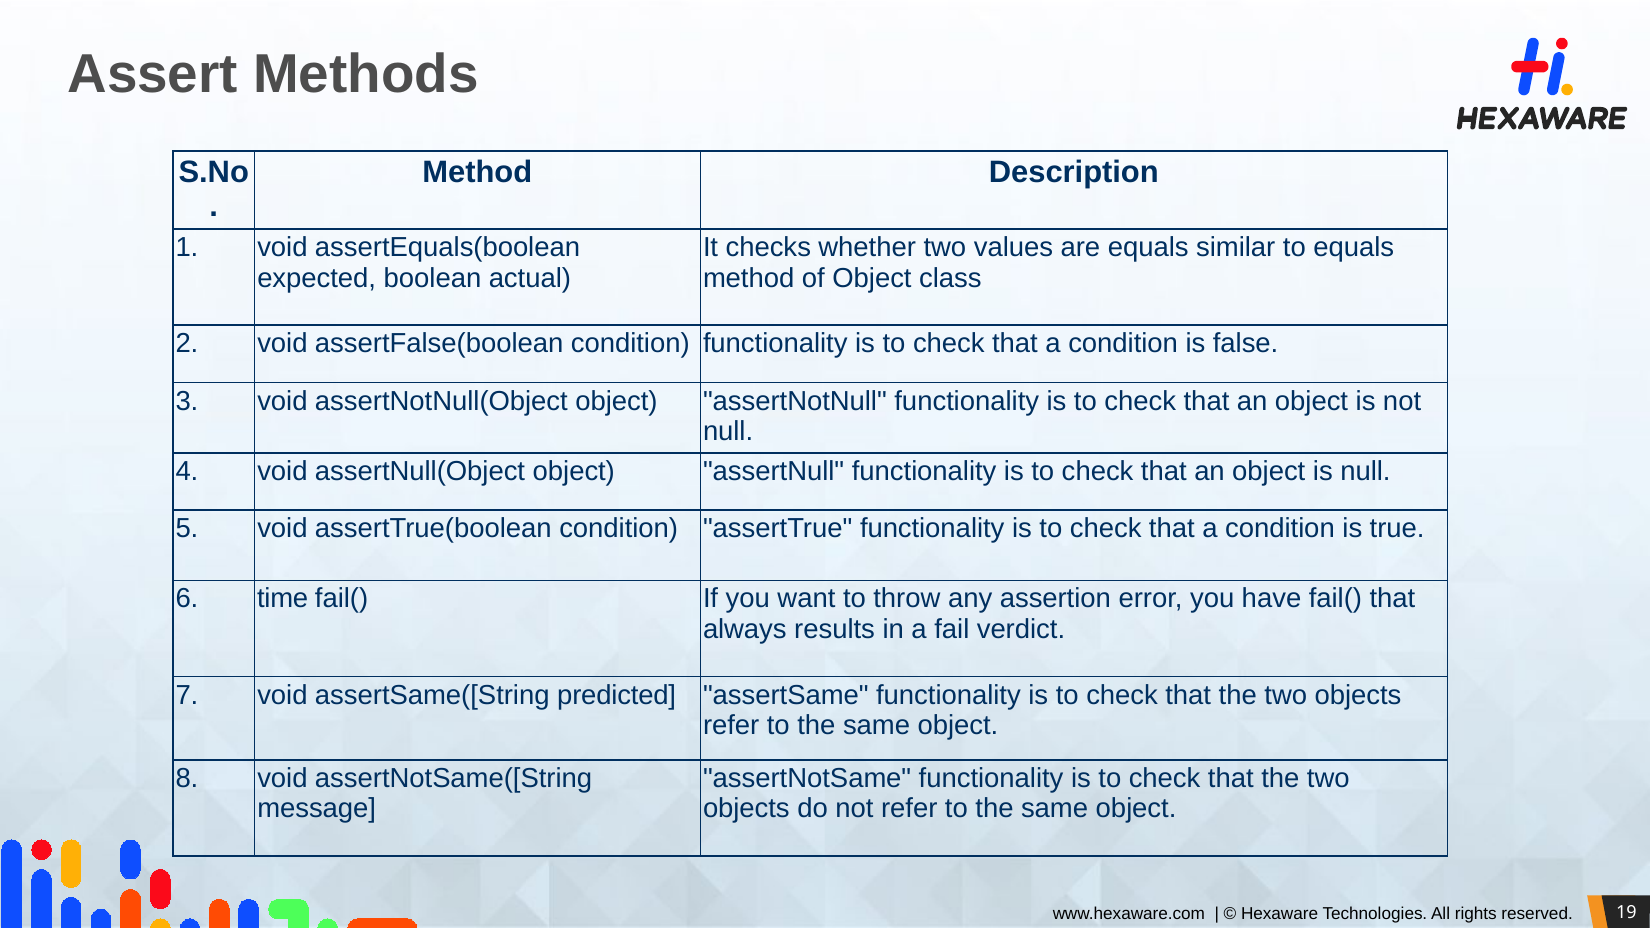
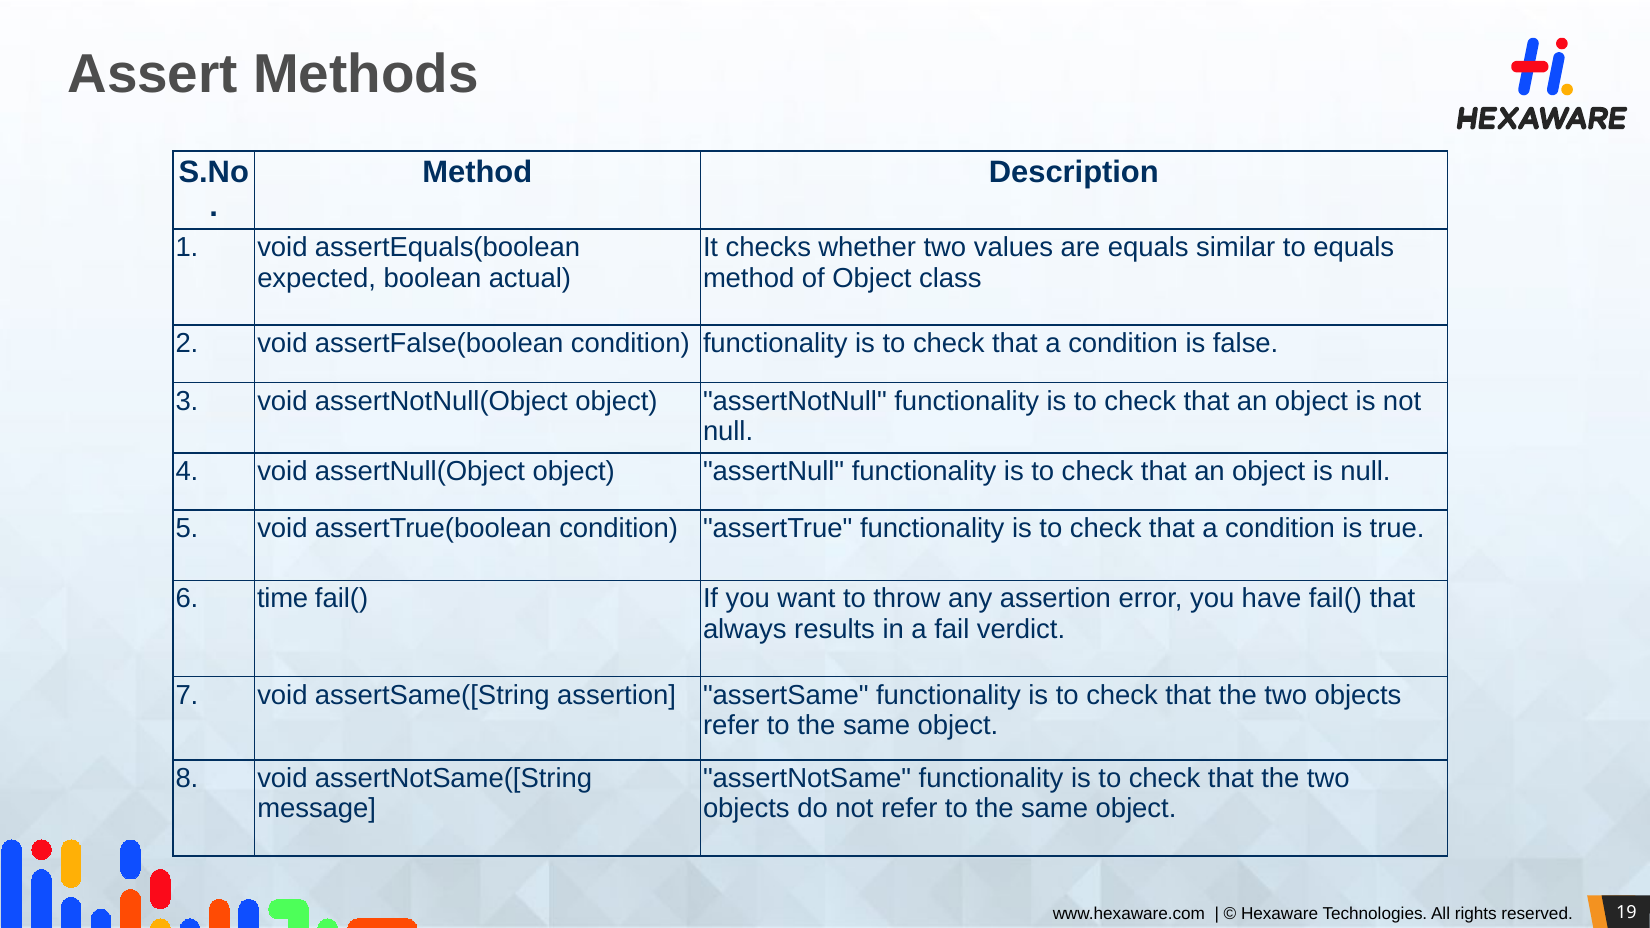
assertSame([String predicted: predicted -> assertion (617, 695)
